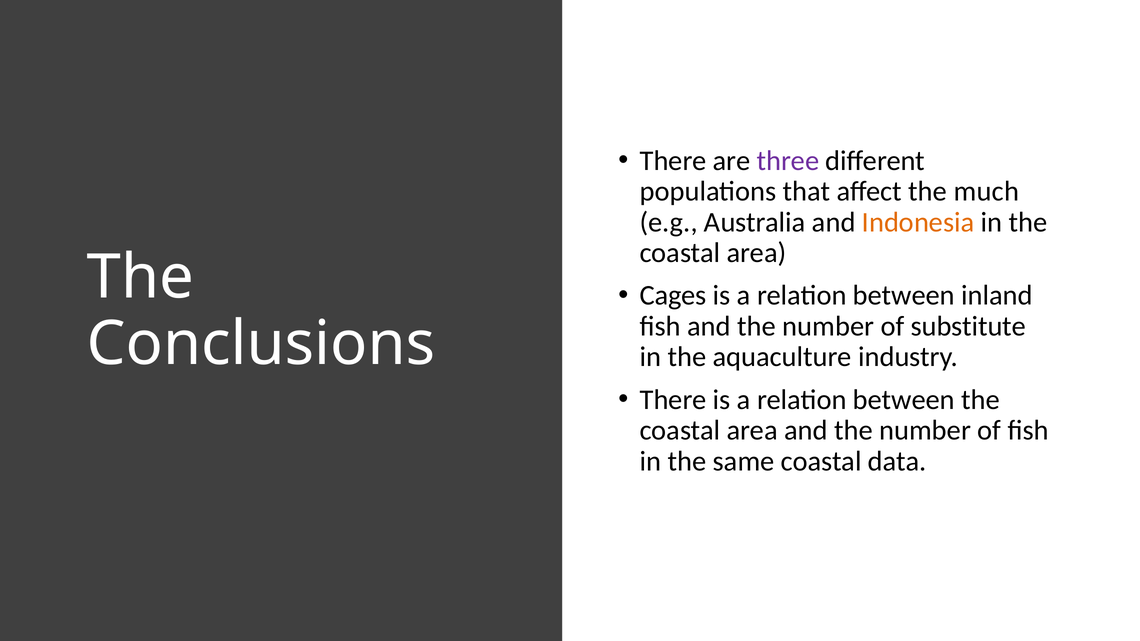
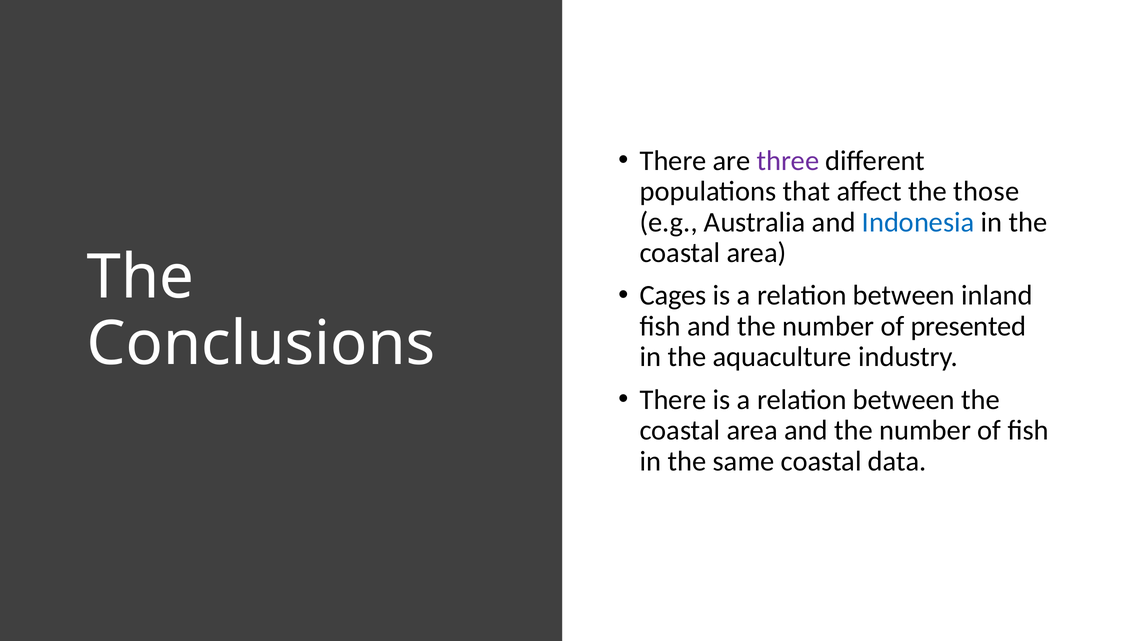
much: much -> those (986, 191)
Indonesia colour: orange -> blue (918, 222)
substitute: substitute -> presented (968, 326)
